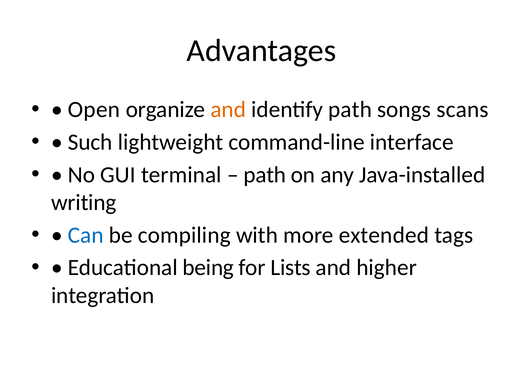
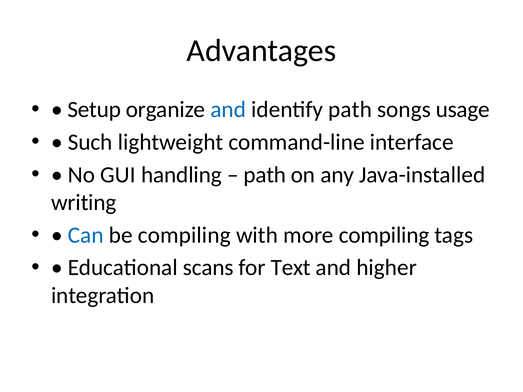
Open: Open -> Setup (94, 110)
and colour: orange -> blue (228, 110)
scans: scans -> usage (463, 110)
terminal: terminal -> handling (181, 175)
more extended: extended -> compiling (384, 235)
being: being -> scans (208, 268)
Lists: Lists -> Text (291, 268)
